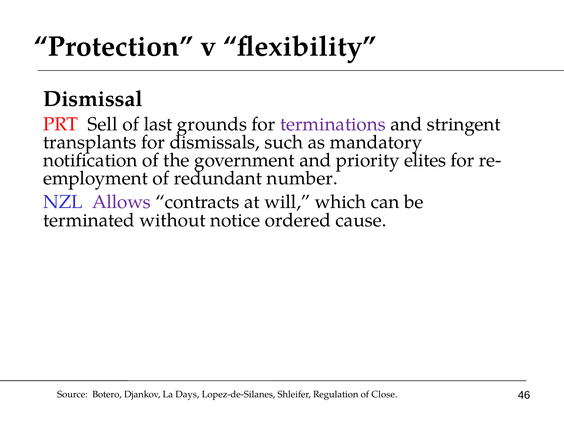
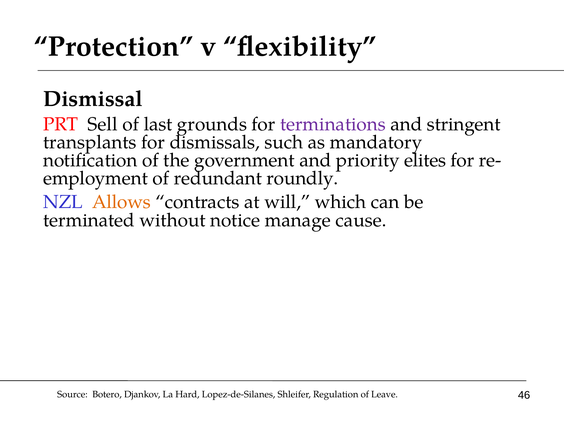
number: number -> roundly (302, 178)
Allows colour: purple -> orange (122, 202)
ordered: ordered -> manage (298, 220)
Days: Days -> Hard (187, 394)
Close: Close -> Leave (384, 394)
